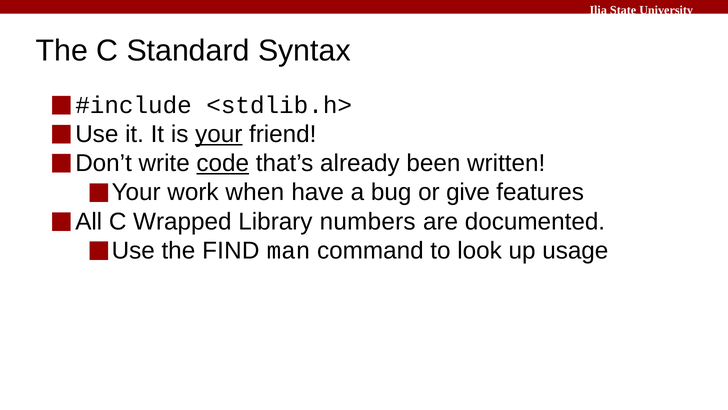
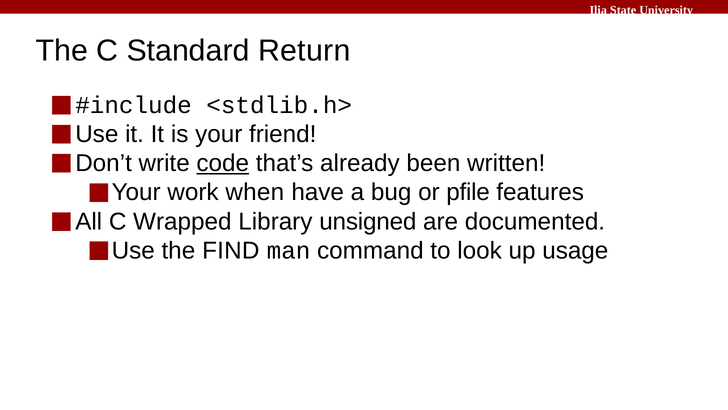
Syntax: Syntax -> Return (304, 51)
your underline: present -> none (219, 134)
give: give -> pfile (468, 192)
numbers: numbers -> unsigned (368, 221)
